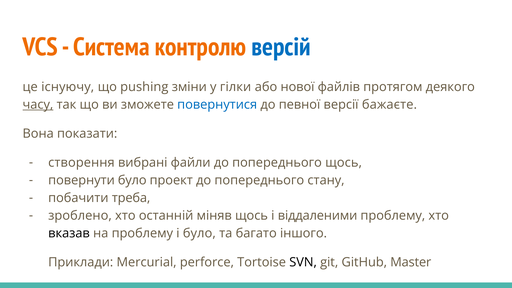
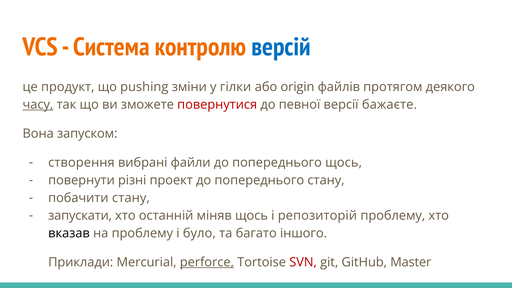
існуючу: існуючу -> продукт (68, 87)
нової: нової -> origin (297, 87)
повернутися colour: blue -> red (217, 105)
показати: показати -> запуском (87, 134)
повернути було: було -> різні (132, 180)
побачити треба: треба -> стану (131, 198)
зроблено: зроблено -> запускати (80, 216)
віддаленими: віддаленими -> репозиторій (317, 216)
perforce underline: none -> present (207, 262)
SVN colour: black -> red (303, 262)
